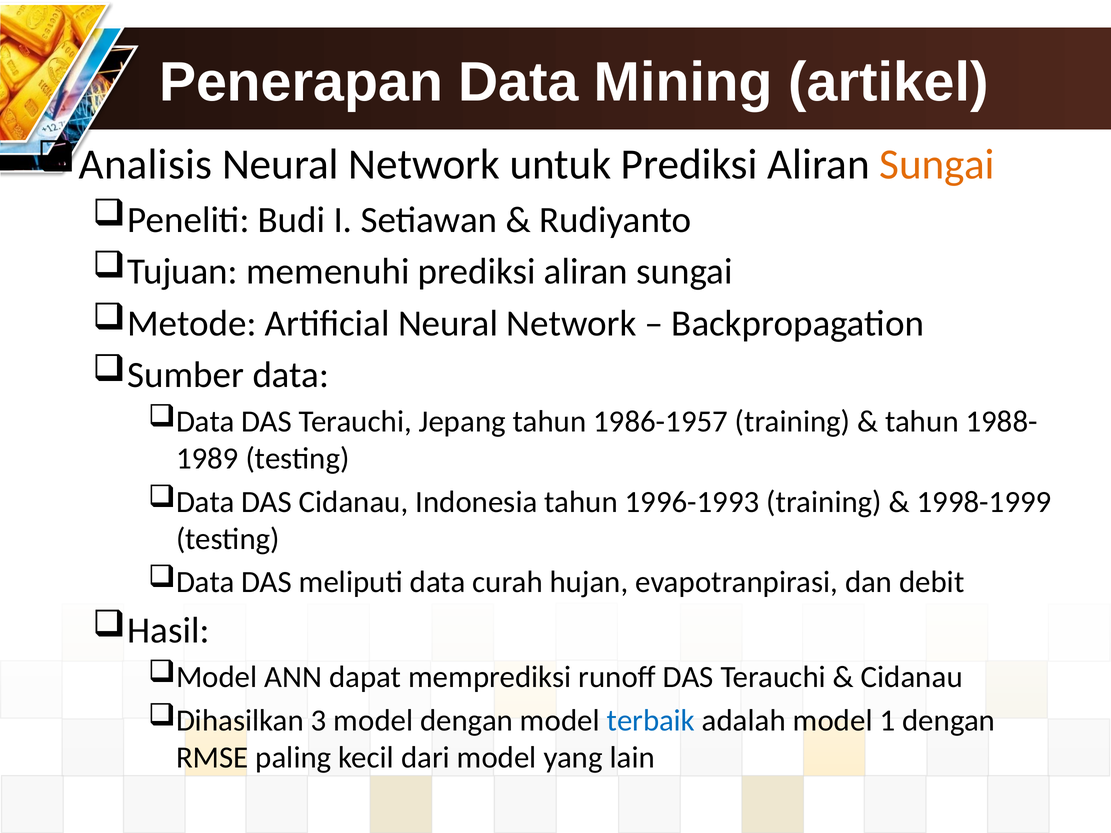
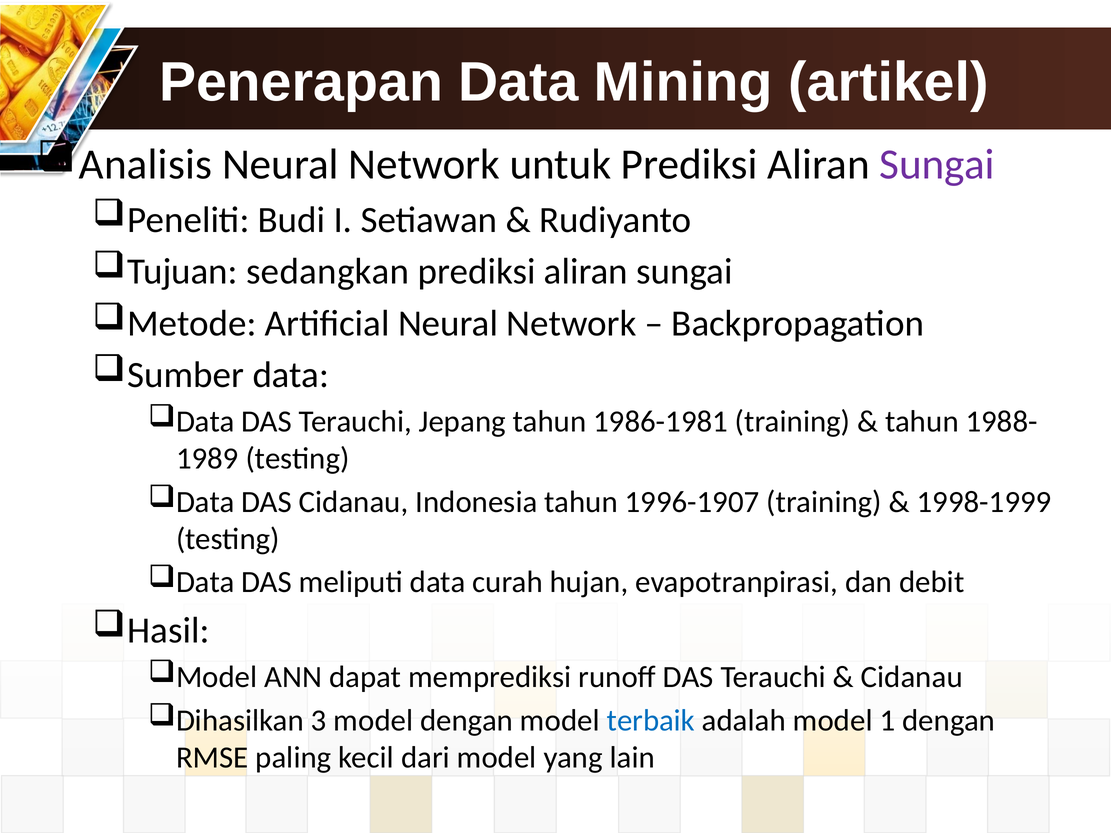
Sungai colour: orange -> purple (937, 165)
memenuhi: memenuhi -> sedangkan (328, 272)
1986-1957: 1986-1957 -> 1986-1981 (661, 422)
1996-1993: 1996-1993 -> 1996-1907 (692, 502)
